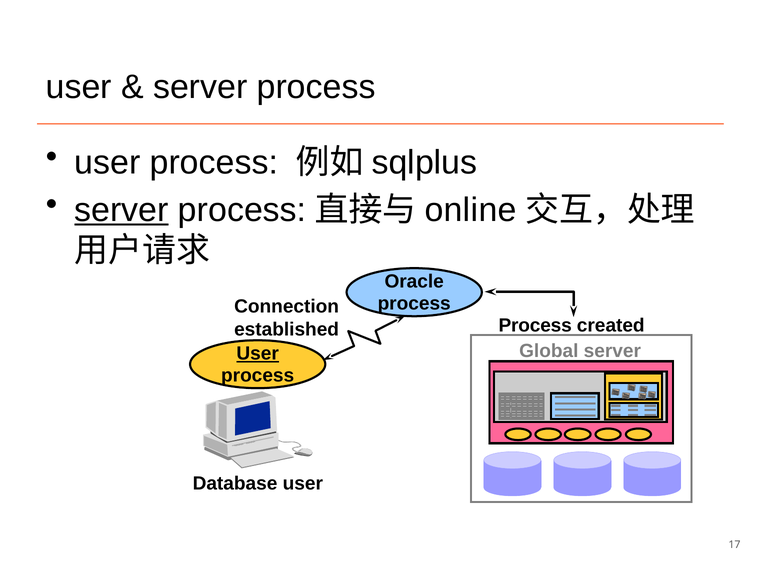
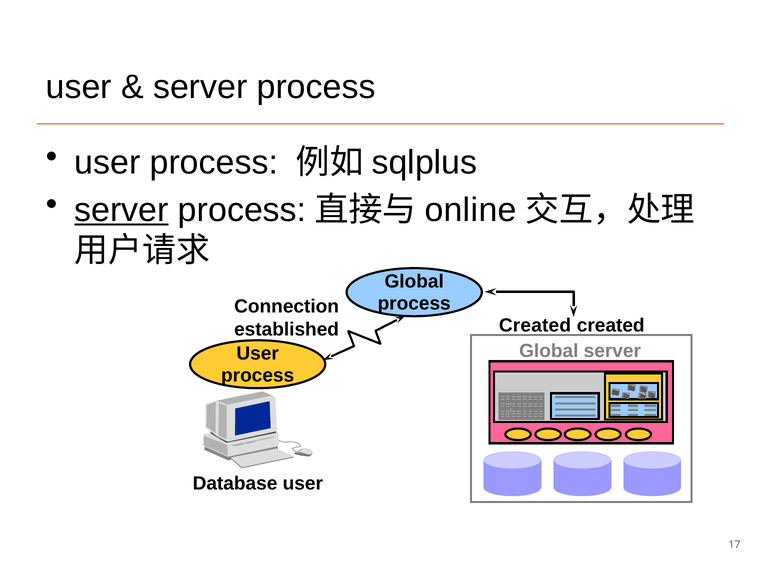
Oracle: Oracle -> Global (414, 282)
established Process: Process -> Created (535, 326)
User underline: present -> none (258, 354)
